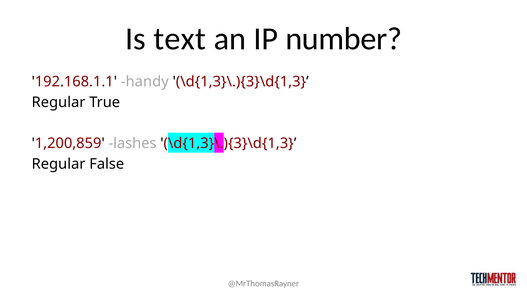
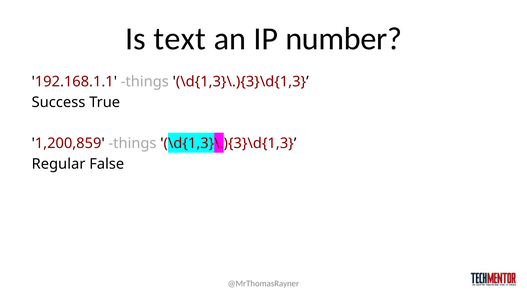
192.168.1.1 handy: handy -> things (145, 82)
Regular: Regular -> Success (59, 102)
1,200,859 lashes: lashes -> things (132, 143)
